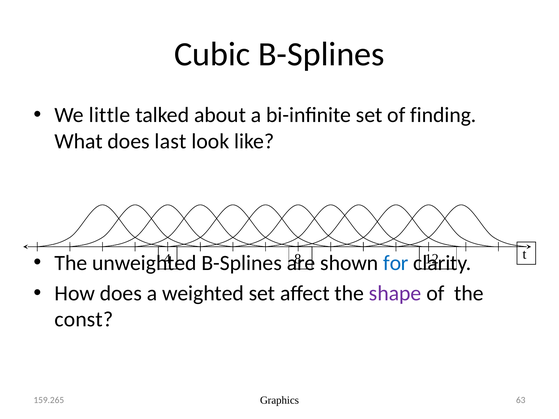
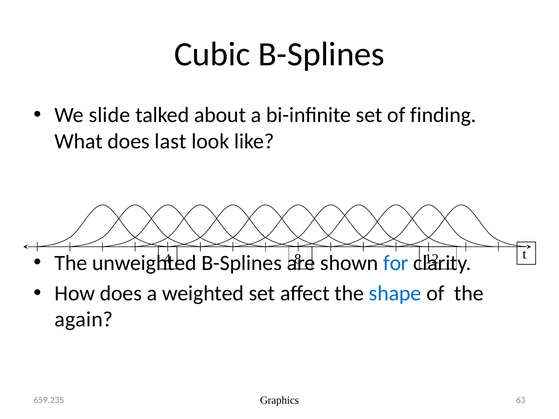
little: little -> slide (109, 115)
shape colour: purple -> blue (395, 294)
const: const -> again (84, 320)
159.265: 159.265 -> 659.235 (49, 400)
